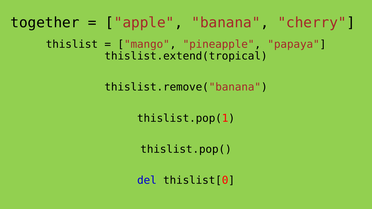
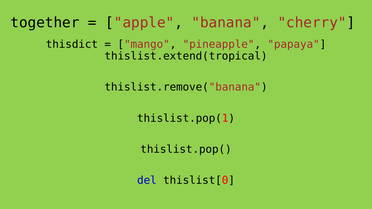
thislist: thislist -> thisdict (72, 44)
